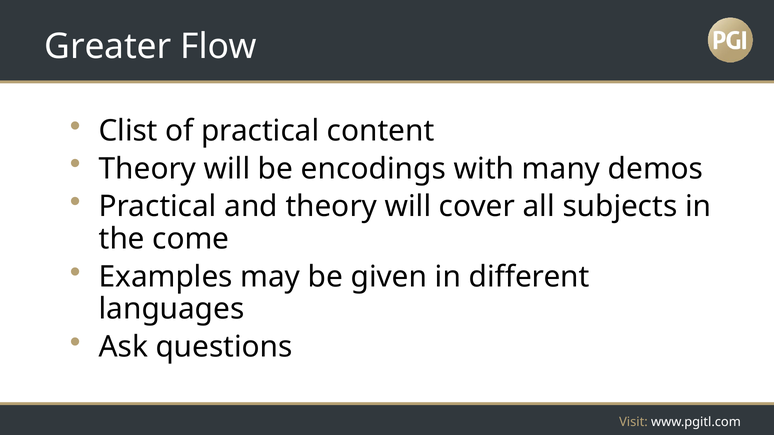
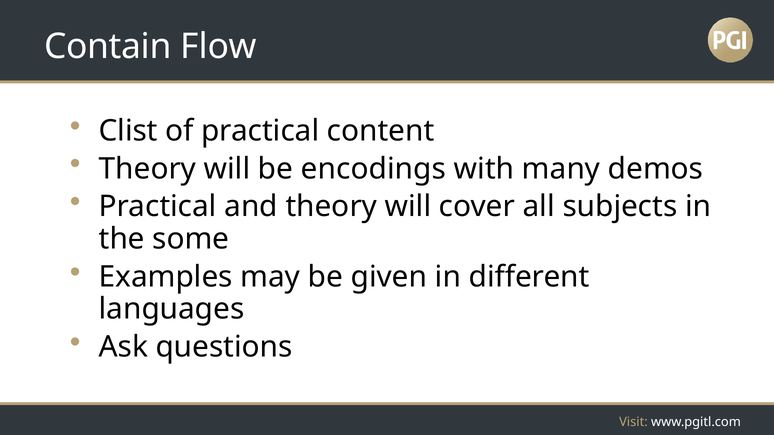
Greater: Greater -> Contain (108, 47)
come: come -> some (191, 239)
